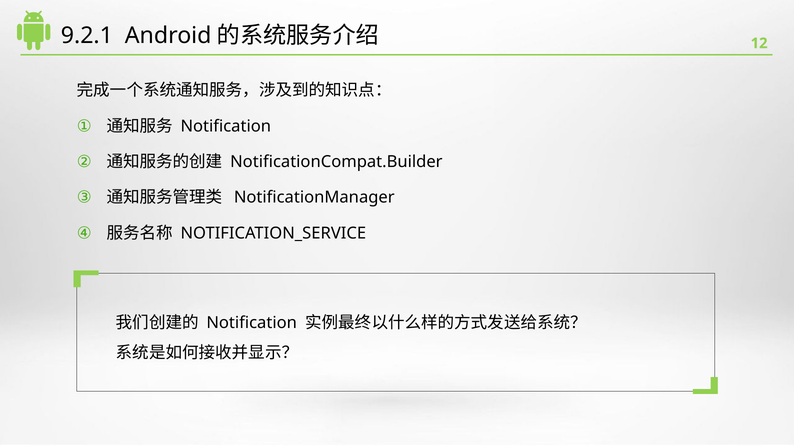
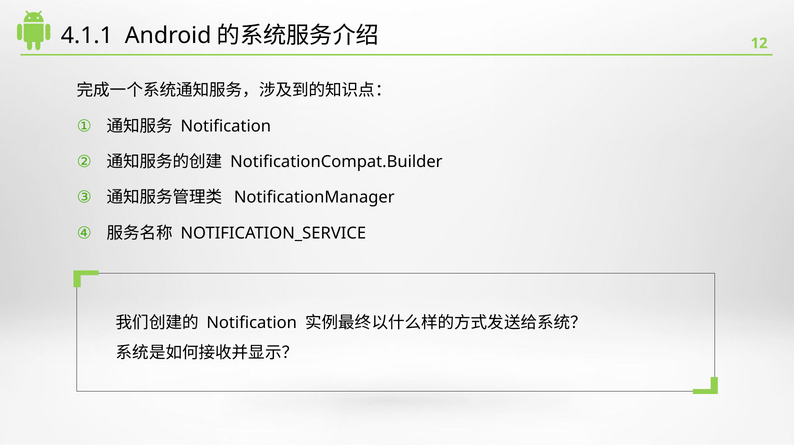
9.2.1: 9.2.1 -> 4.1.1 (87, 36)
